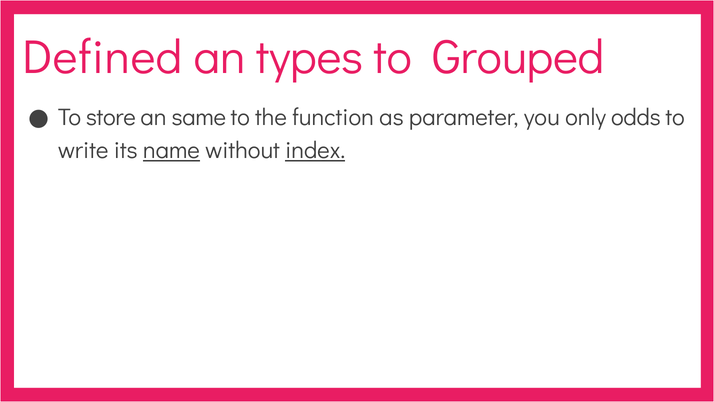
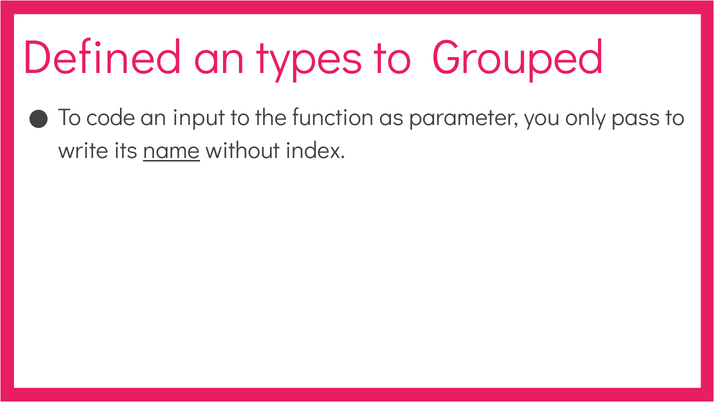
store: store -> code (111, 117)
same: same -> input (199, 117)
odds: odds -> pass (636, 117)
index underline: present -> none (315, 150)
